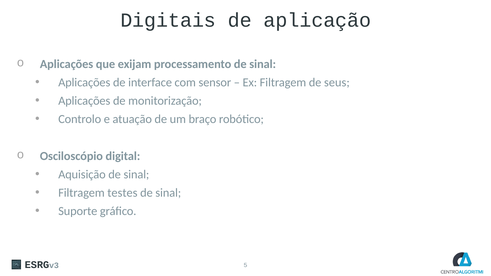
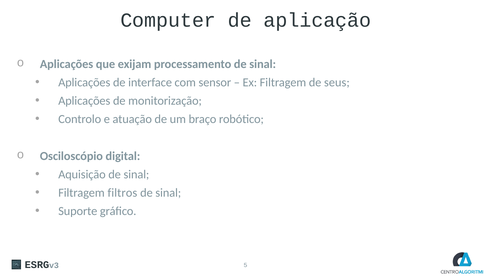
Digitais: Digitais -> Computer (168, 20)
testes: testes -> filtros (122, 193)
